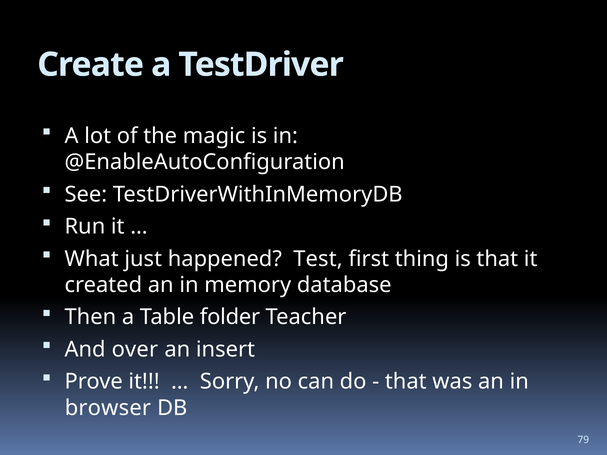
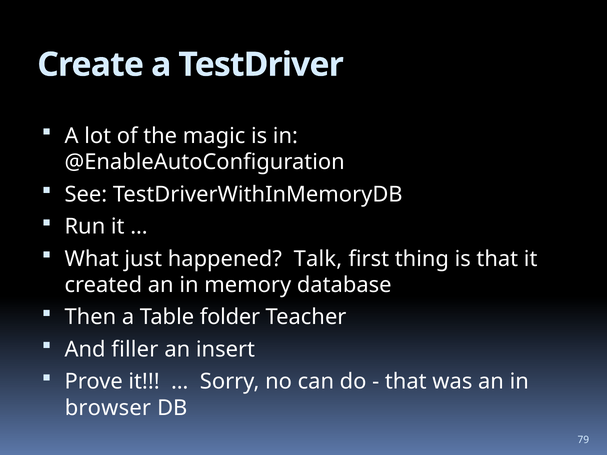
Test: Test -> Talk (318, 259)
over: over -> filler (135, 350)
